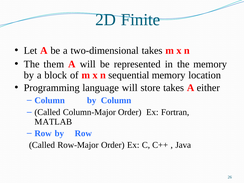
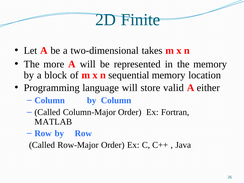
them: them -> more (54, 64)
store takes: takes -> valid (174, 88)
